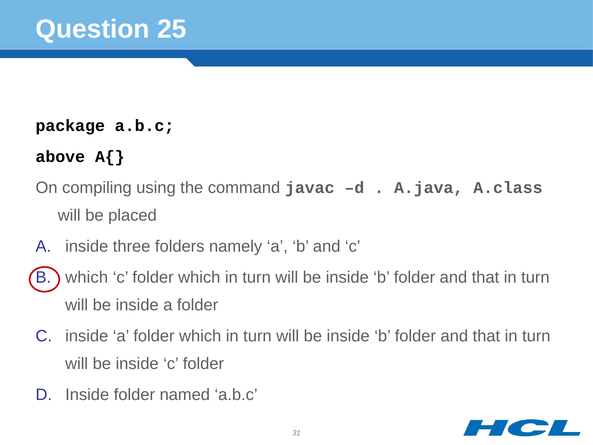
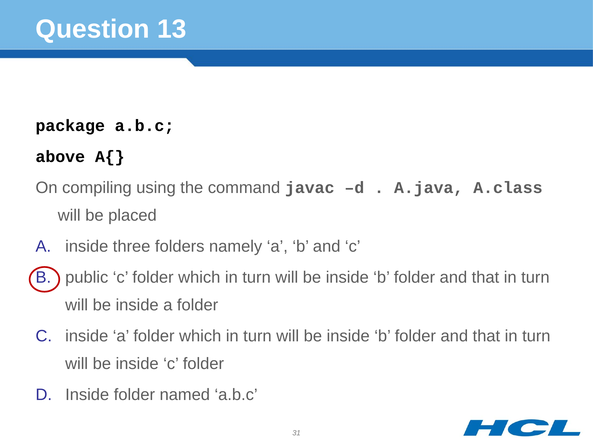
25: 25 -> 13 (172, 29)
B which: which -> public (87, 277)
